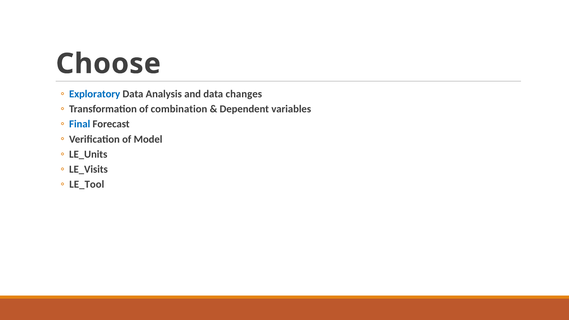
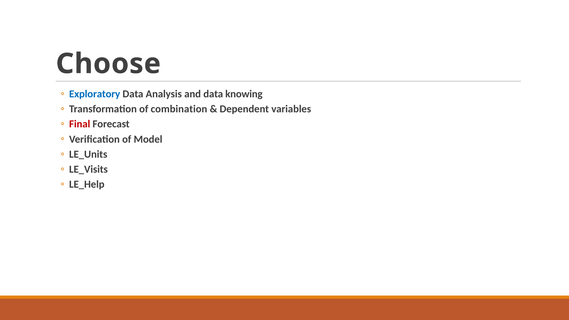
changes: changes -> knowing (244, 94)
Final colour: blue -> red (80, 124)
LE_Tool: LE_Tool -> LE_Help (87, 184)
